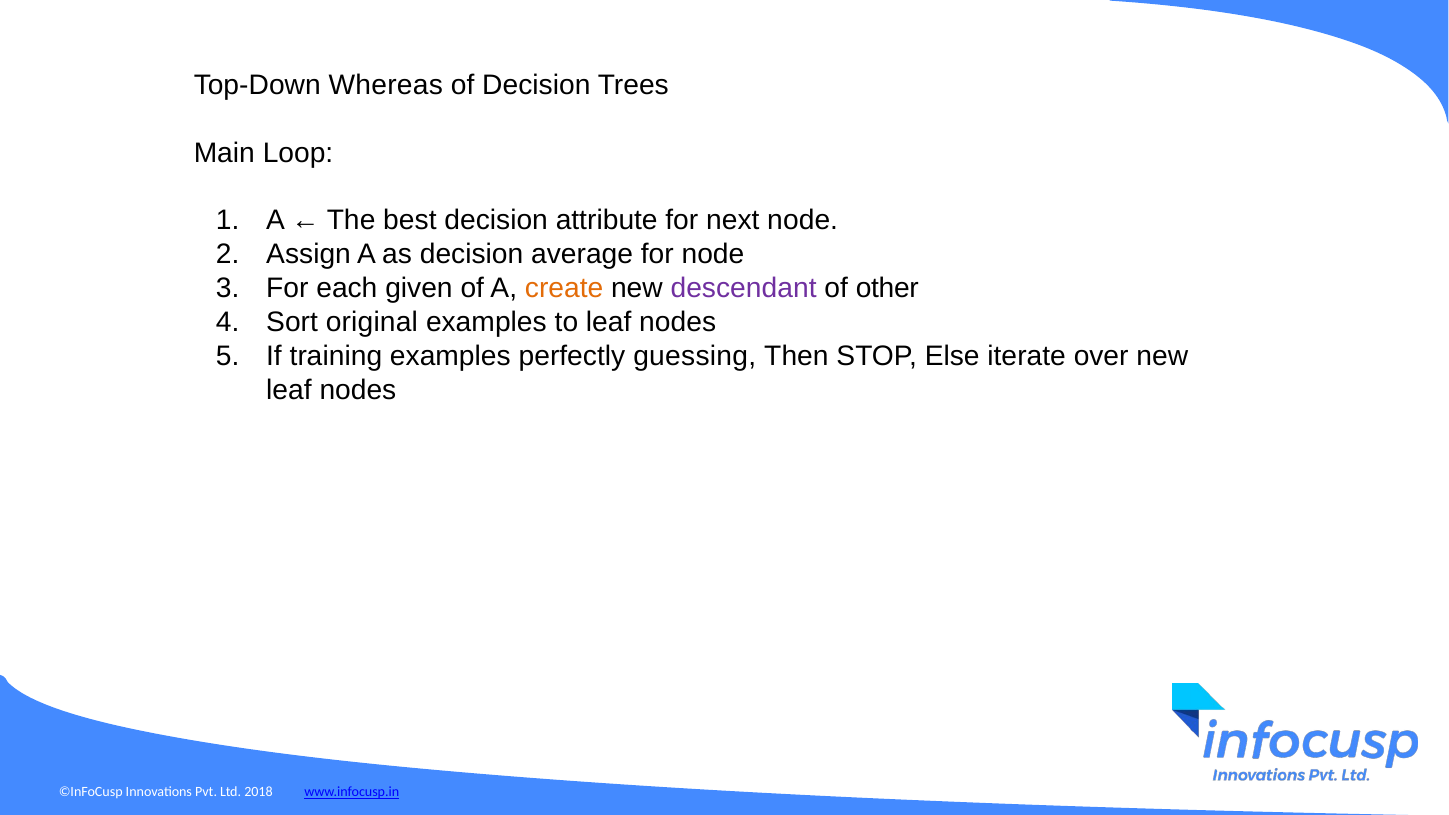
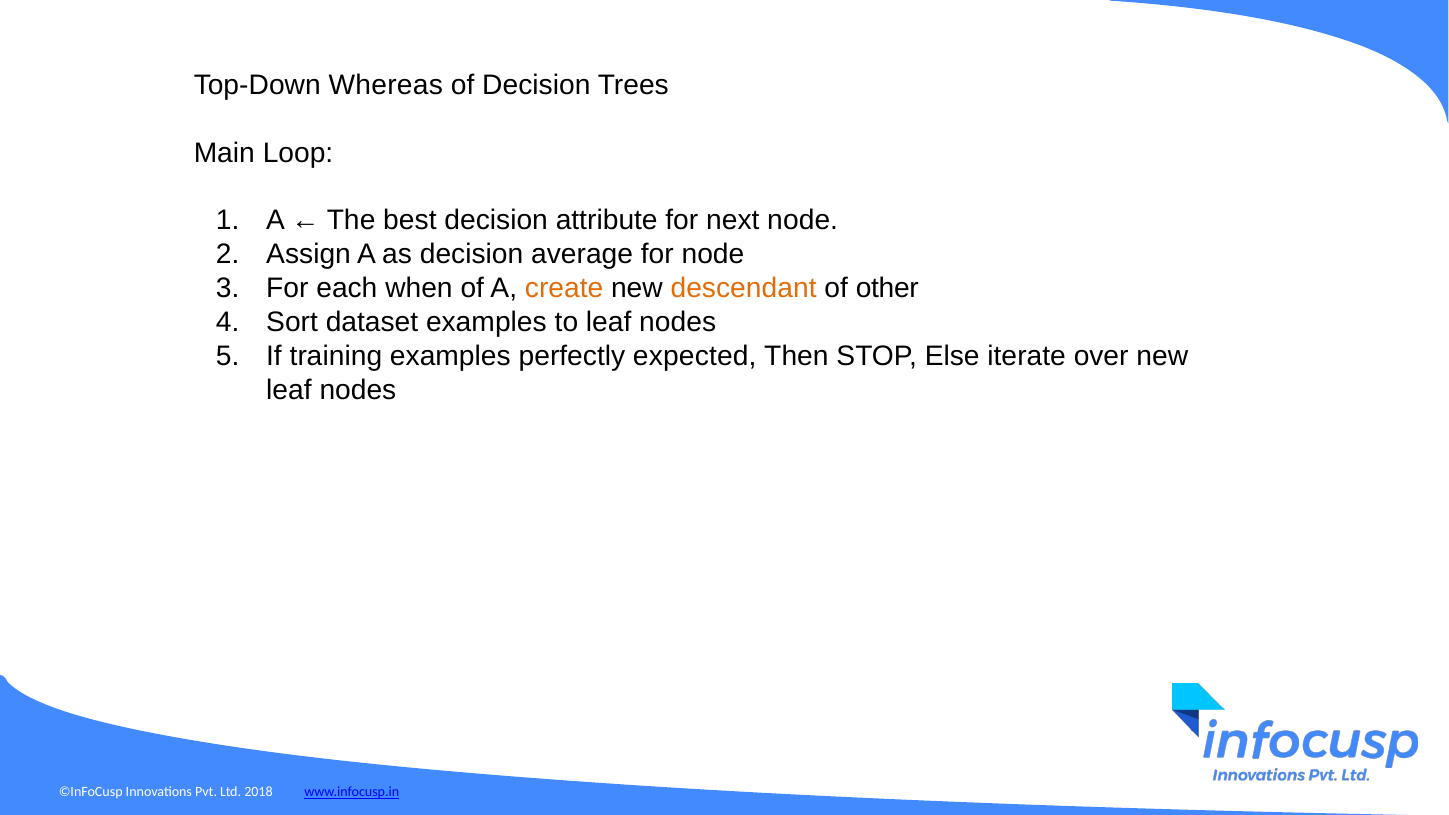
given: given -> when (419, 288)
descendant colour: purple -> orange (744, 288)
original: original -> dataset (372, 322)
guessing: guessing -> expected (695, 356)
